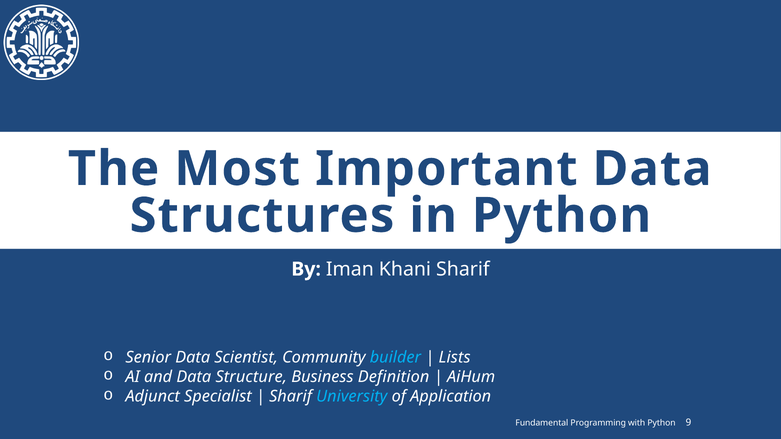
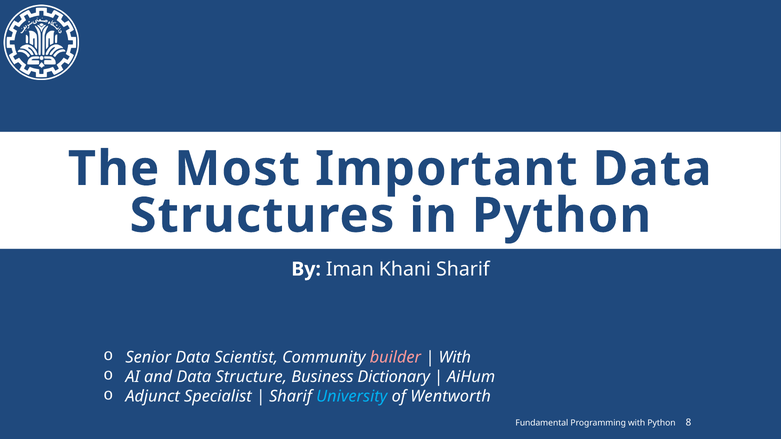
builder colour: light blue -> pink (395, 358)
Lists: Lists -> With (455, 358)
Definition: Definition -> Dictionary (394, 377)
Application: Application -> Wentworth (451, 397)
9: 9 -> 8 (689, 423)
